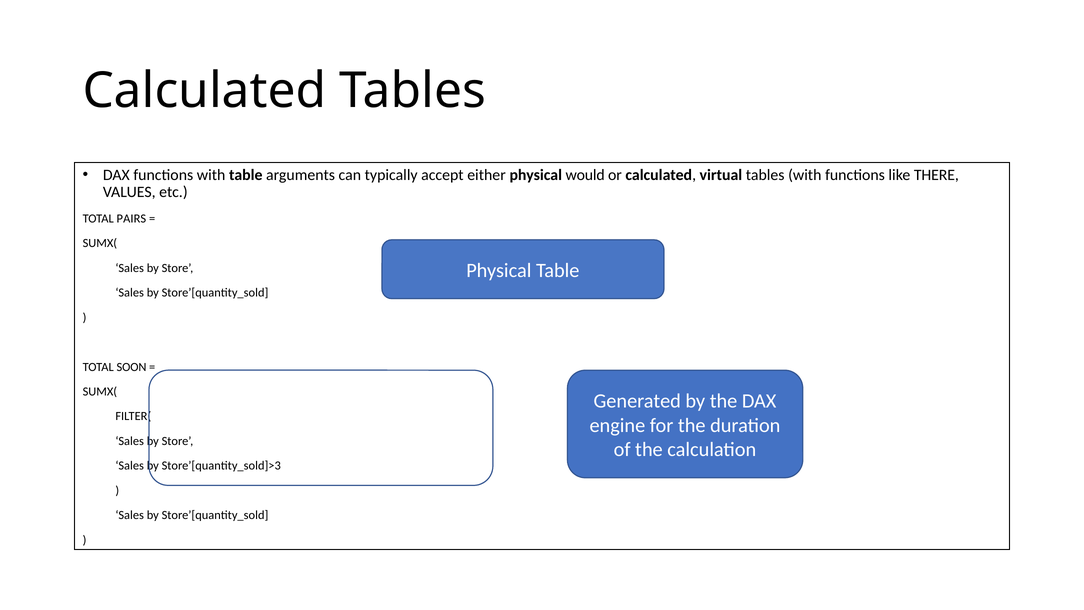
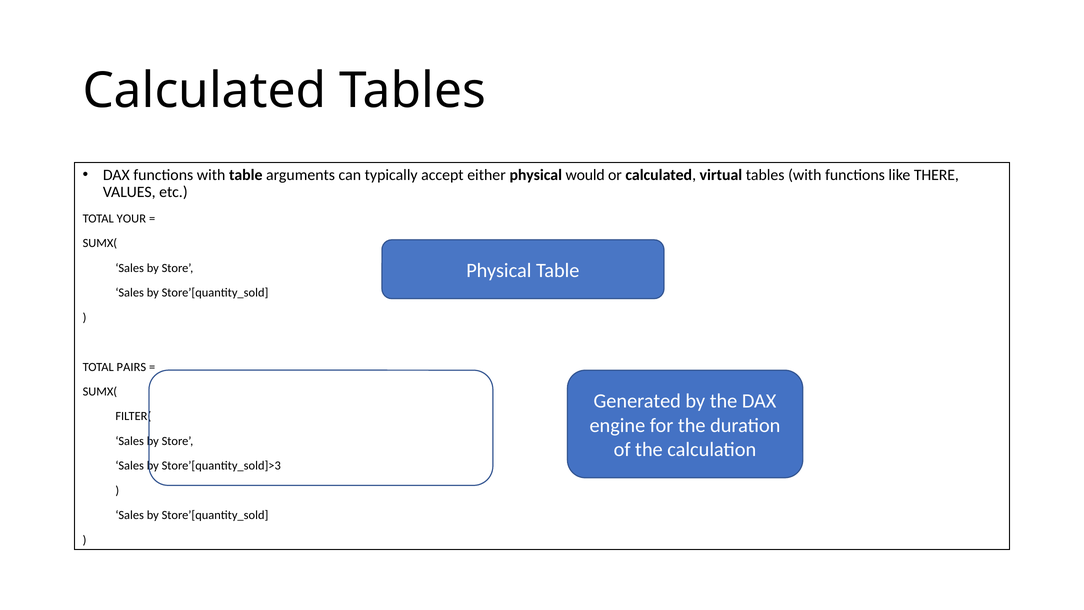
PAIRS: PAIRS -> YOUR (131, 219)
SOON: SOON -> PAIRS (131, 367)
